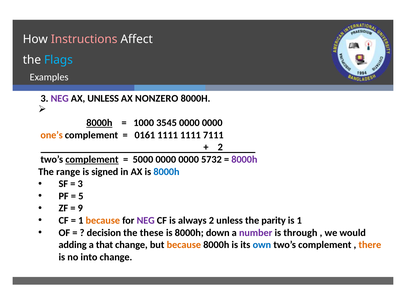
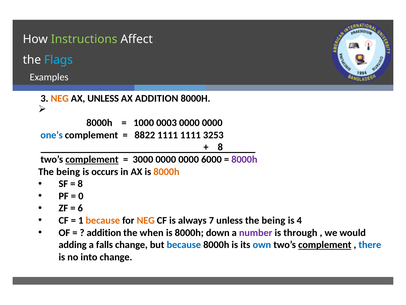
Instructions colour: pink -> light green (84, 39)
NEG colour: purple -> orange (60, 98)
AX NONZERO: NONZERO -> ADDITION (157, 98)
8000h underline: present -> none (99, 123)
3545: 3545 -> 0003 (167, 123)
one’s colour: orange -> blue (52, 135)
0161: 0161 -> 8822 (145, 135)
7111: 7111 -> 3253 (213, 135)
2: 2 -> 8 (220, 147)
5000: 5000 -> 3000 (143, 159)
5732: 5732 -> 6000 (211, 159)
range: range -> being (68, 171)
signed: signed -> occurs (105, 171)
8000h colour: blue -> orange (166, 171)
3: 3 -> 8 (80, 184)
5: 5 -> 0 (81, 196)
9: 9 -> 6 (80, 208)
NEG colour: purple -> orange (146, 220)
always 2: 2 -> 7 (211, 220)
unless the parity: parity -> being (273, 220)
is 1: 1 -> 4 (299, 220)
decision: decision -> addition (104, 232)
these: these -> when (152, 232)
that: that -> falls (105, 245)
because colour: orange -> blue (184, 245)
complement underline: none -> present (325, 245)
there colour: orange -> blue (370, 245)
